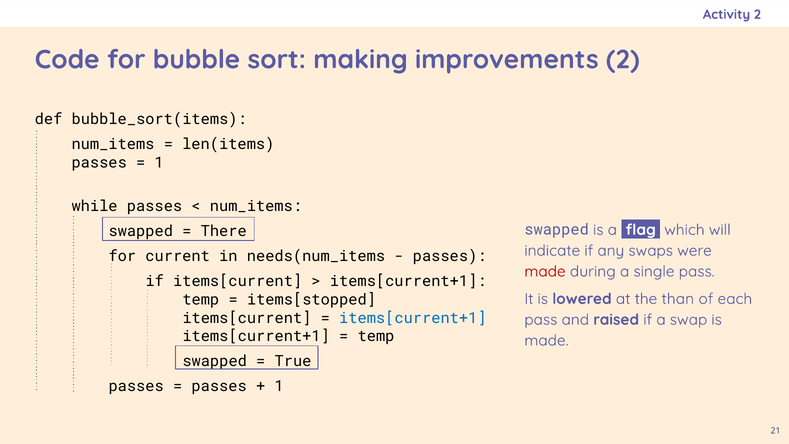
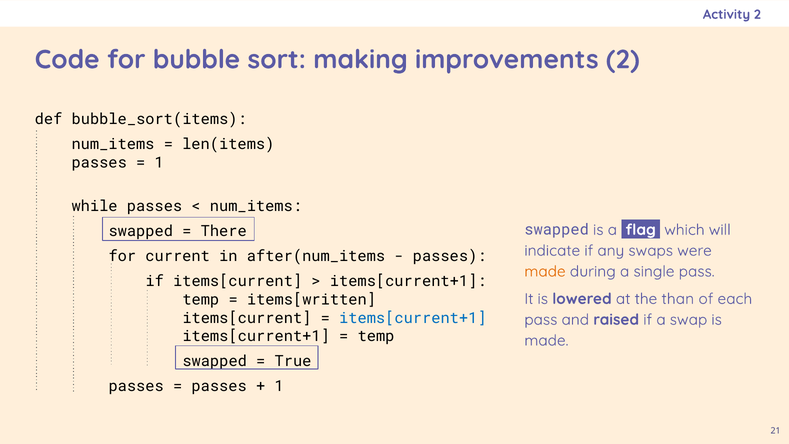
needs(num_items: needs(num_items -> after(num_items (316, 256)
made colour: red -> orange (545, 271)
items[stopped: items[stopped -> items[written (311, 299)
